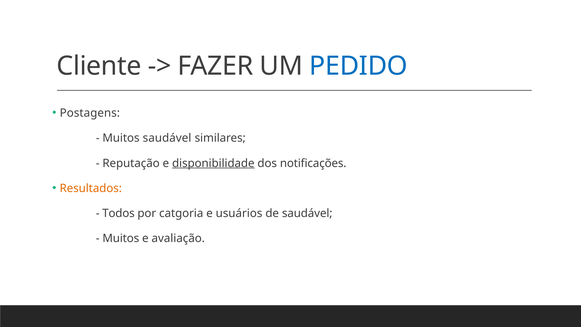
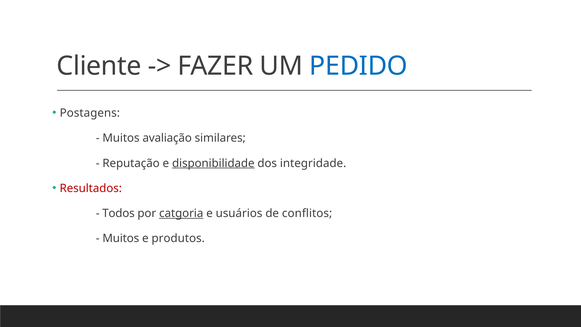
Muitos saudável: saudável -> avaliação (167, 138)
notificações: notificações -> integridade (313, 163)
Resultados colour: orange -> red (91, 188)
catgoria underline: none -> present (181, 213)
de saudável: saudável -> conflitos (307, 213)
avaliação: avaliação -> produtos (178, 238)
